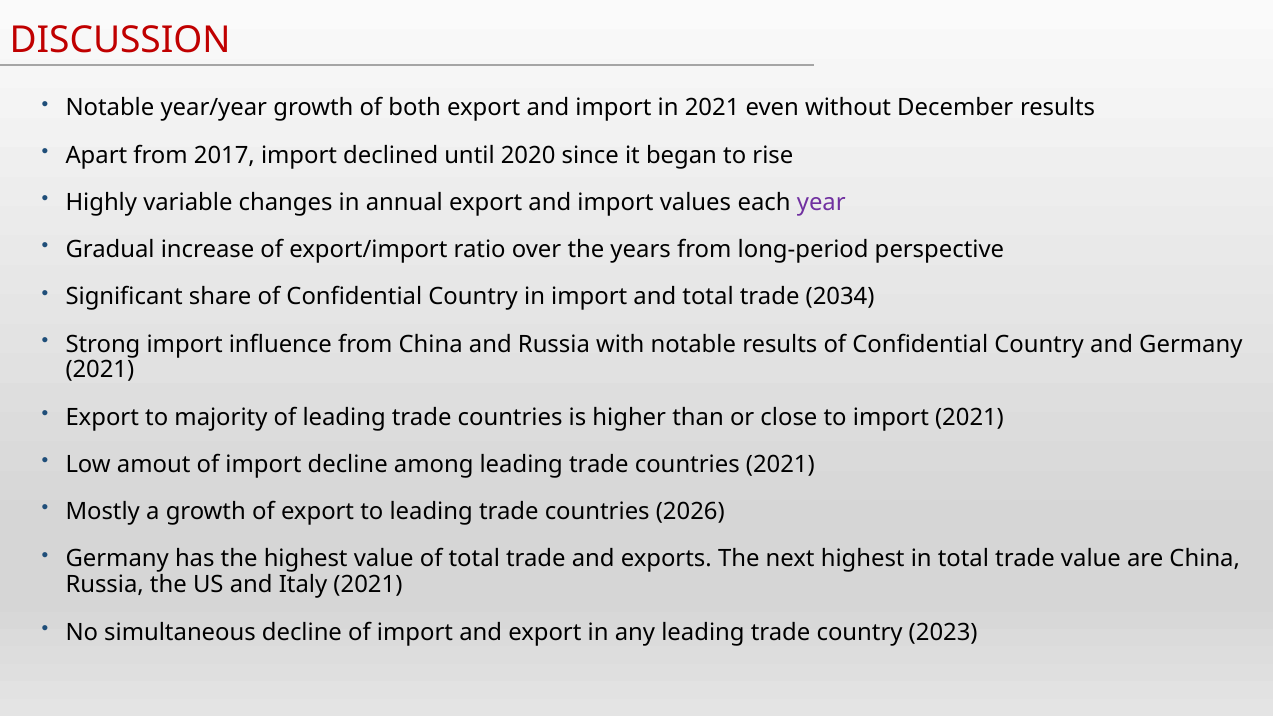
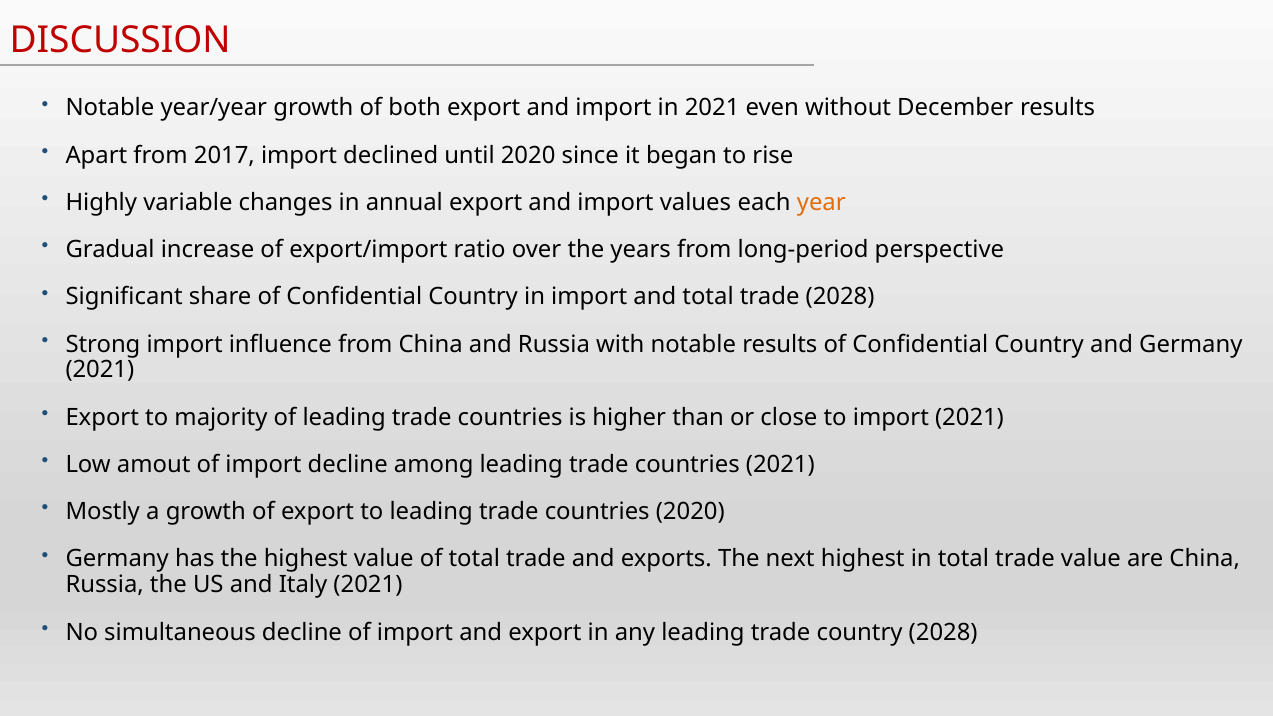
year colour: purple -> orange (821, 203)
trade 2034: 2034 -> 2028 (840, 297)
countries 2026: 2026 -> 2020 (690, 512)
country 2023: 2023 -> 2028 (943, 632)
